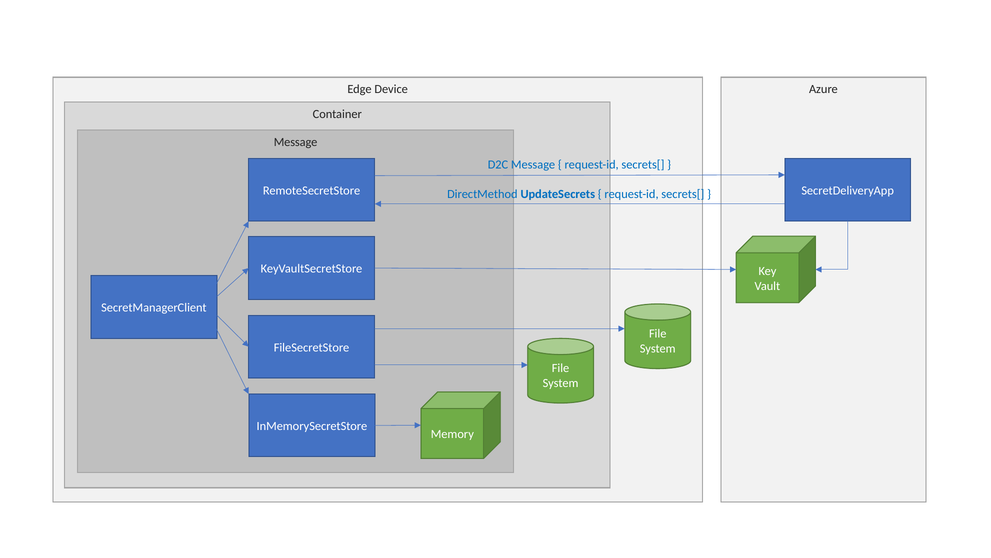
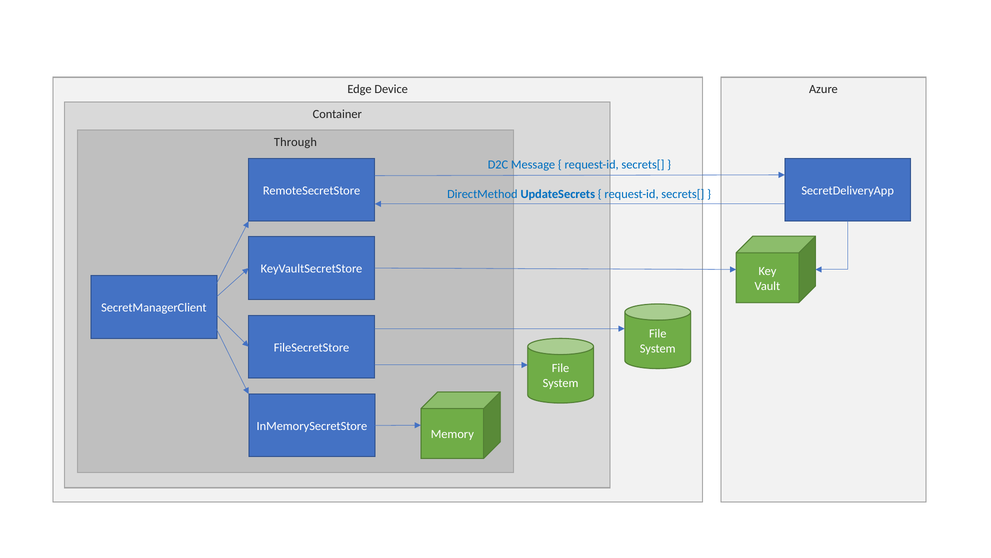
Message: Message -> Through (295, 142)
